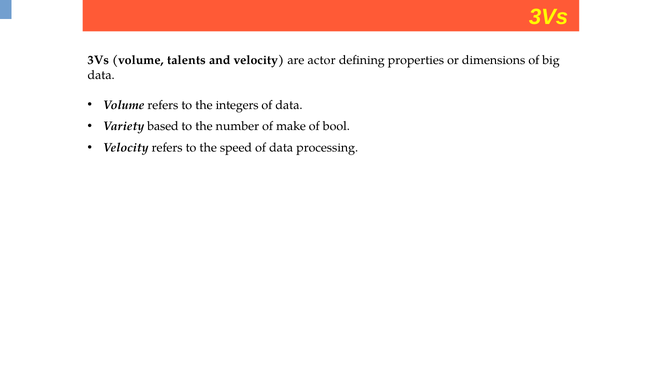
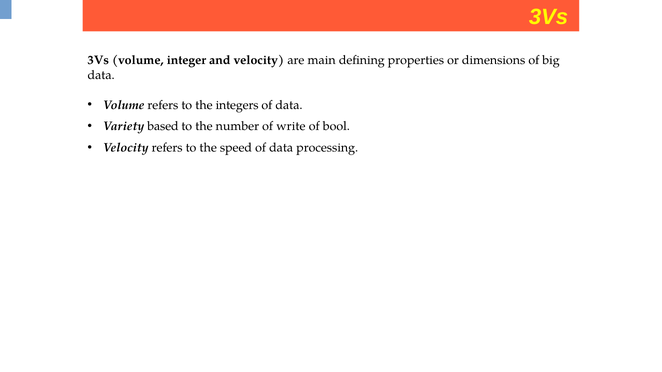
talents: talents -> integer (186, 60)
actor: actor -> main (322, 60)
make: make -> write (291, 127)
